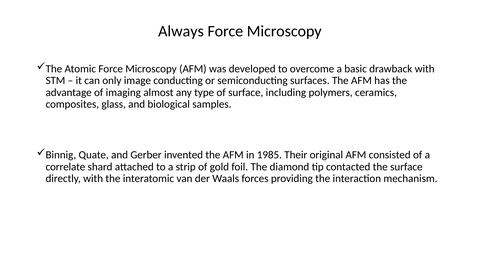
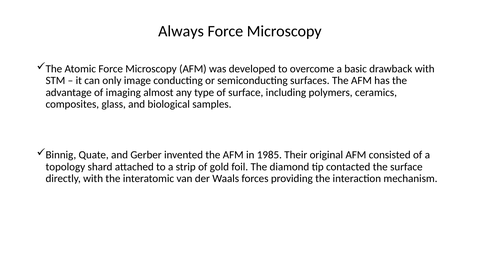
correlate: correlate -> topology (65, 167)
